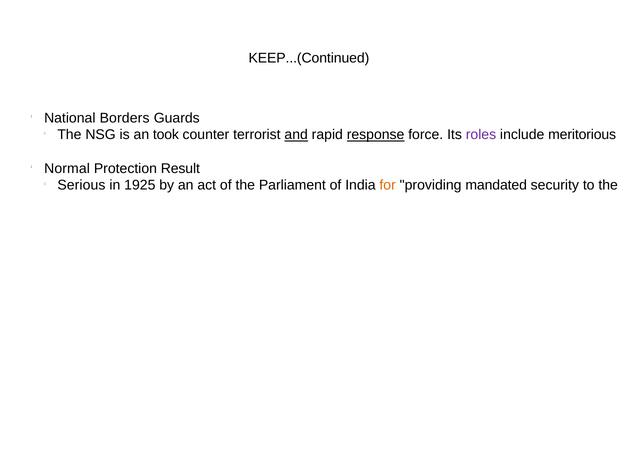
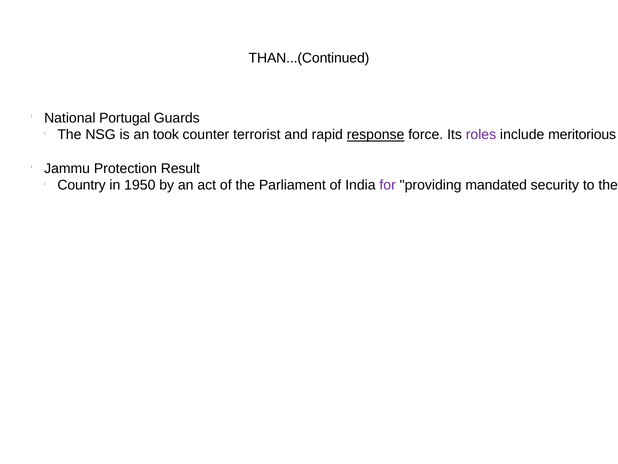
KEEP...(Continued: KEEP...(Continued -> THAN...(Continued (309, 58)
Borders: Borders -> Portugal (125, 118)
and underline: present -> none (296, 135)
Normal: Normal -> Jammu (67, 168)
Serious: Serious -> Country (82, 185)
1925: 1925 -> 1950 (140, 185)
for colour: orange -> purple (388, 185)
